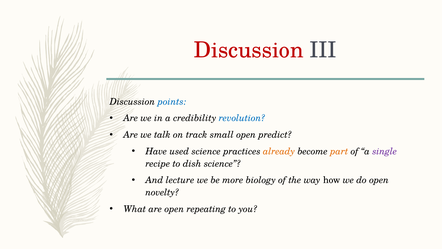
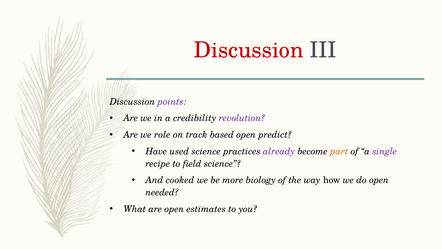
points colour: blue -> purple (172, 102)
revolution colour: blue -> purple (242, 118)
talk: talk -> role (162, 135)
small: small -> based (222, 135)
already colour: orange -> purple (279, 151)
dish: dish -> field (192, 163)
lecture: lecture -> cooked (180, 180)
novelty: novelty -> needed (162, 192)
repeating: repeating -> estimates (206, 209)
